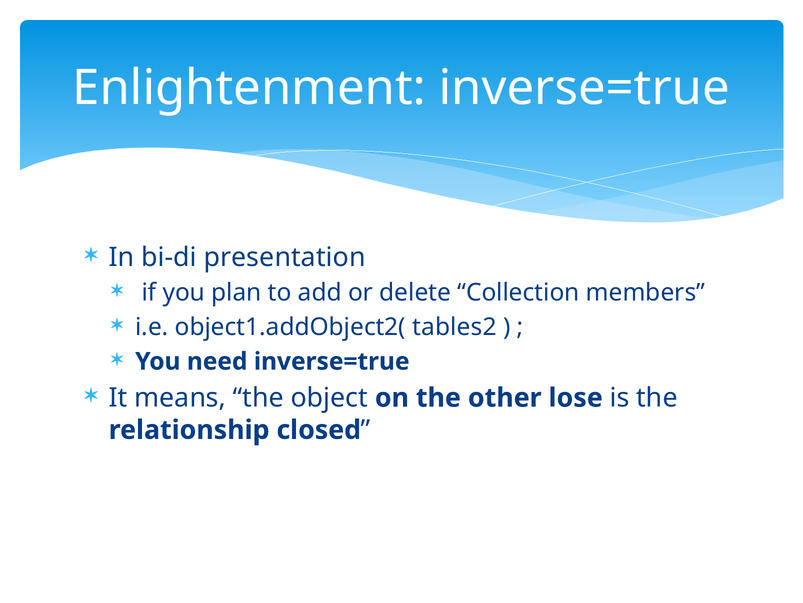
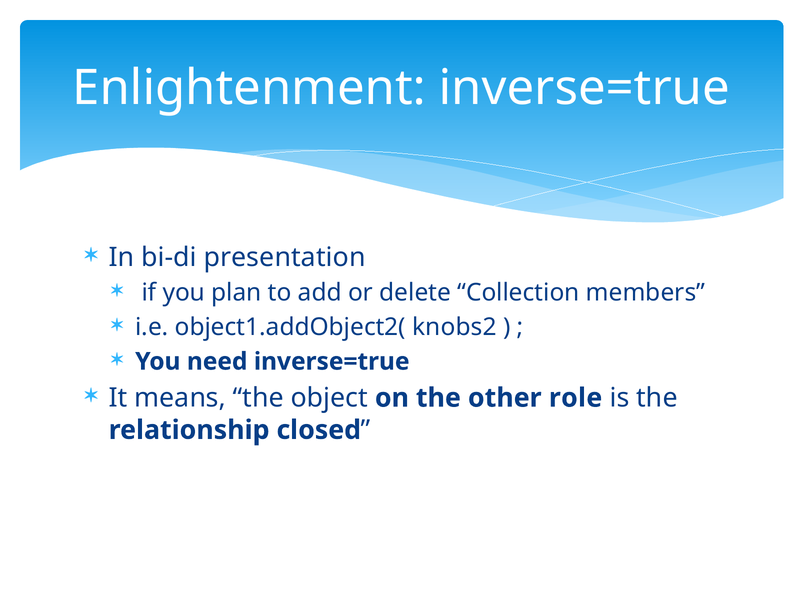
tables2: tables2 -> knobs2 (454, 327)
lose: lose -> role (576, 397)
